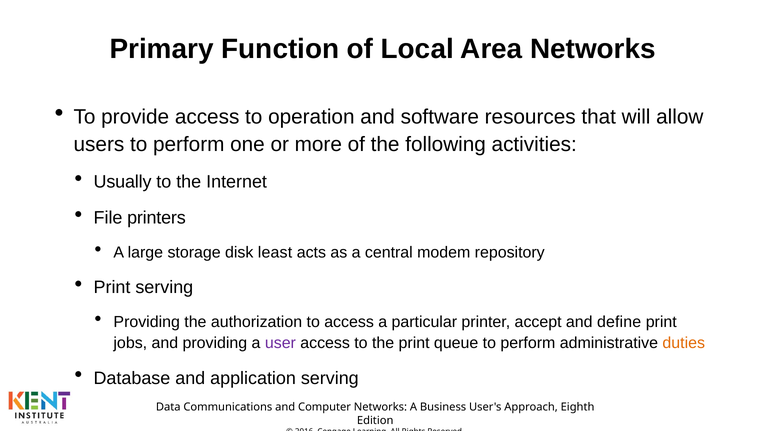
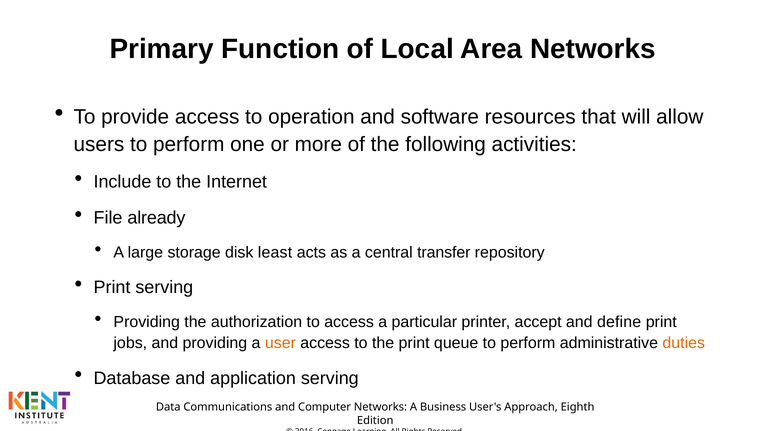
Usually: Usually -> Include (122, 182)
printers: printers -> already (156, 218)
modem: modem -> transfer (444, 252)
user colour: purple -> orange (280, 343)
